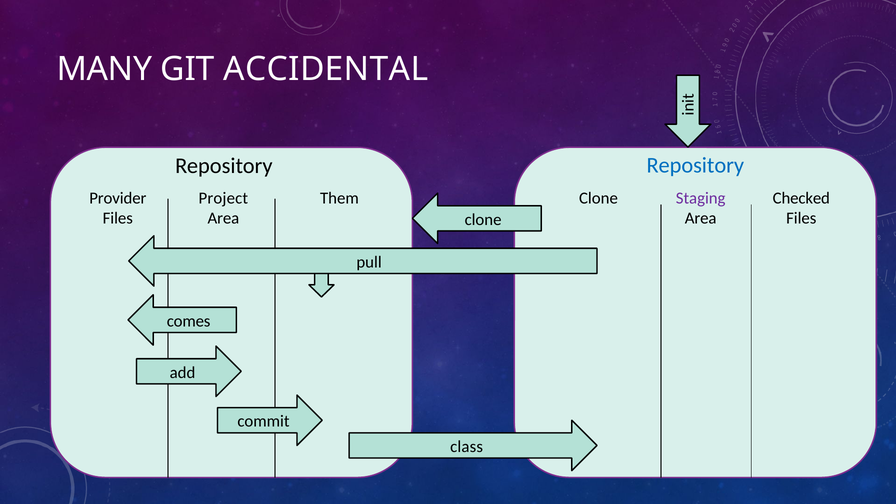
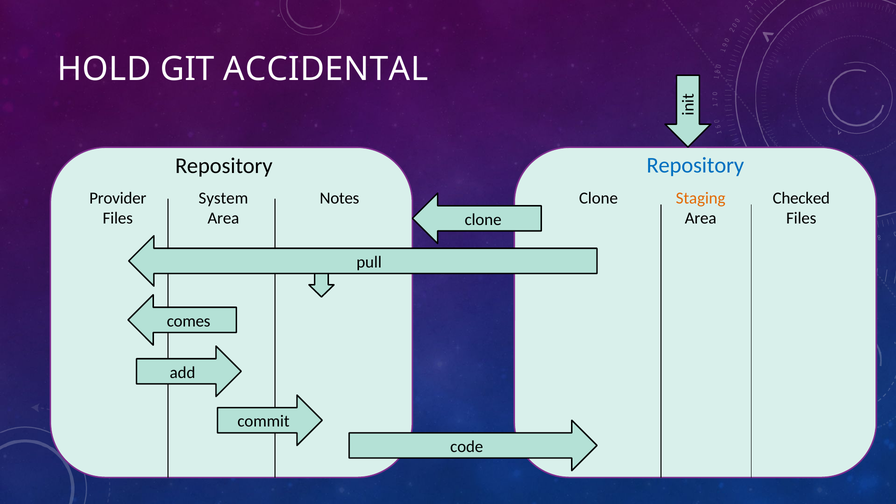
MANY: MANY -> HOLD (104, 69)
Project: Project -> System (223, 198)
Them: Them -> Notes (339, 198)
Staging colour: purple -> orange (701, 198)
class: class -> code (467, 447)
